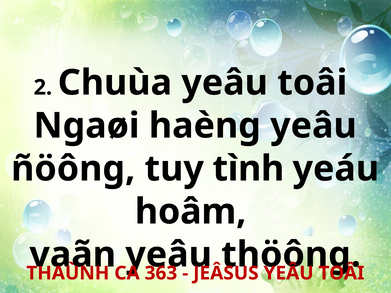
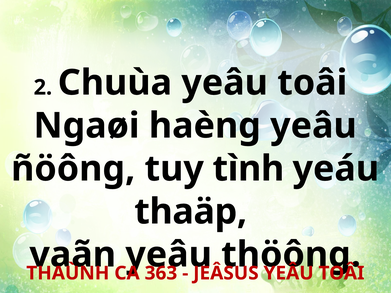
hoâm: hoâm -> thaäp (191, 212)
